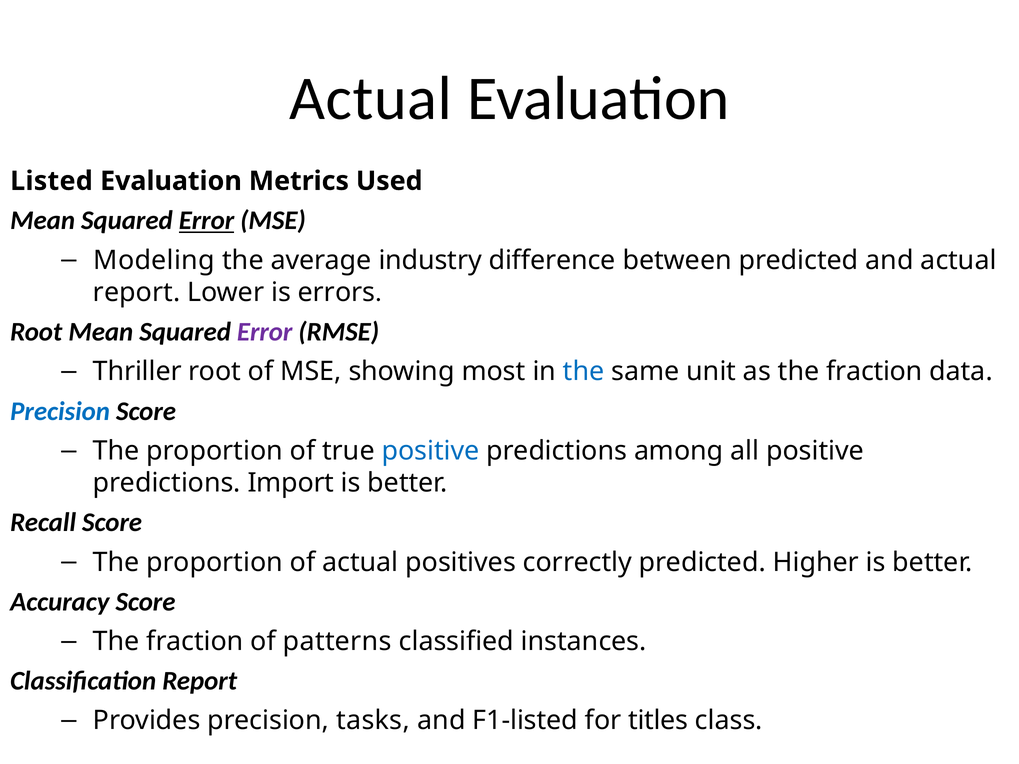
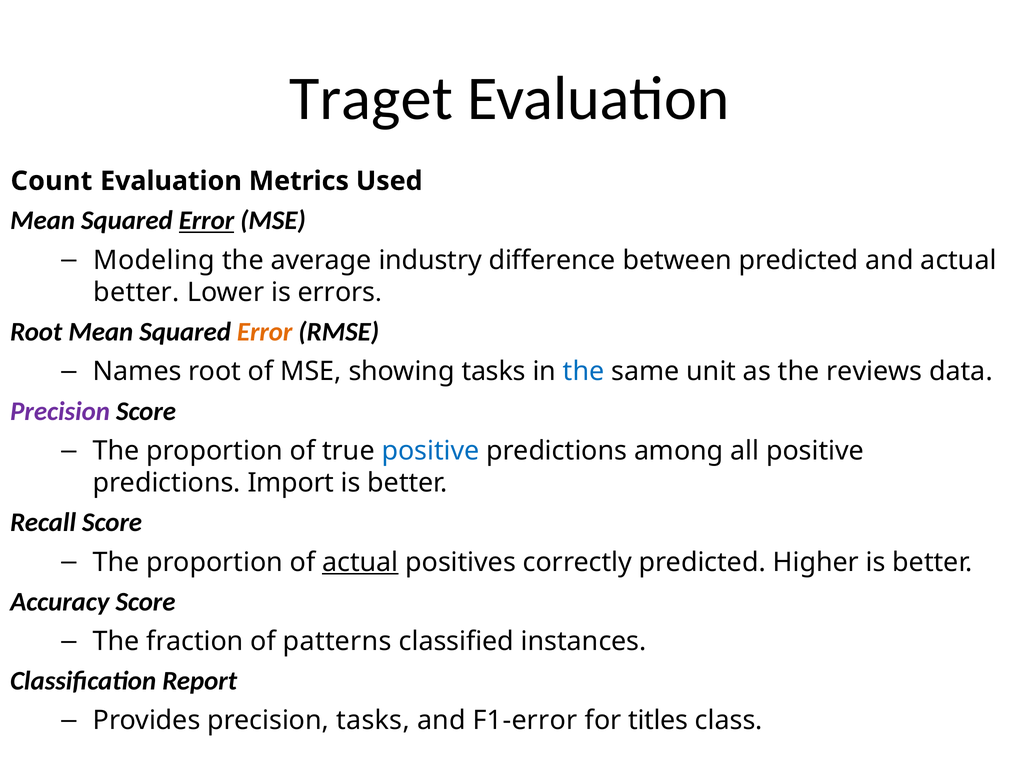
Actual: Actual -> Traget (371, 99)
Listed: Listed -> Count (51, 181)
report: report -> better (136, 293)
Error colour: purple -> orange (265, 332)
Thriller: Thriller -> Names (137, 372)
showing most: most -> tasks (494, 372)
as the fraction: fraction -> reviews (874, 372)
Precision colour: blue -> purple (60, 411)
actual underline: none -> present (360, 562)
F1-listed: F1-listed -> F1-error (525, 721)
